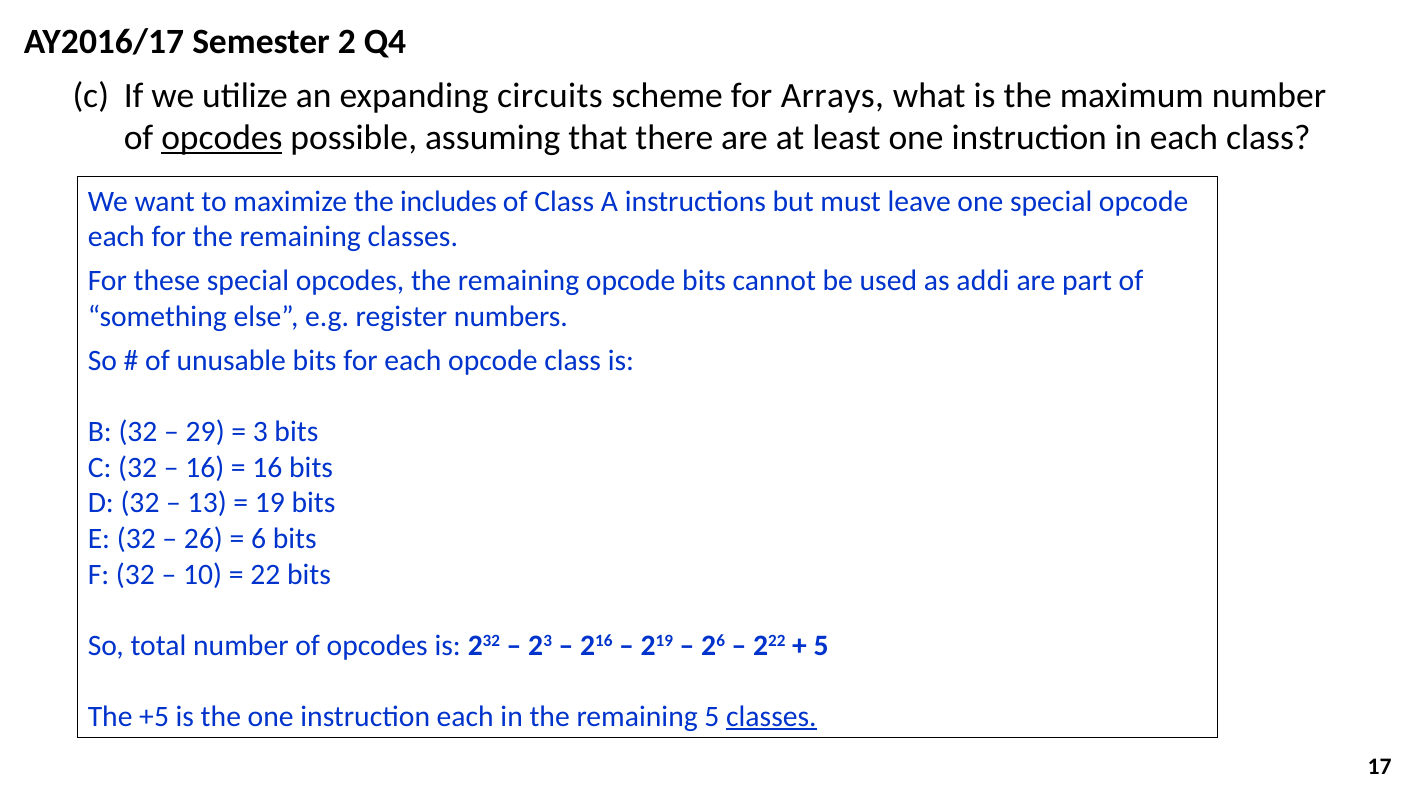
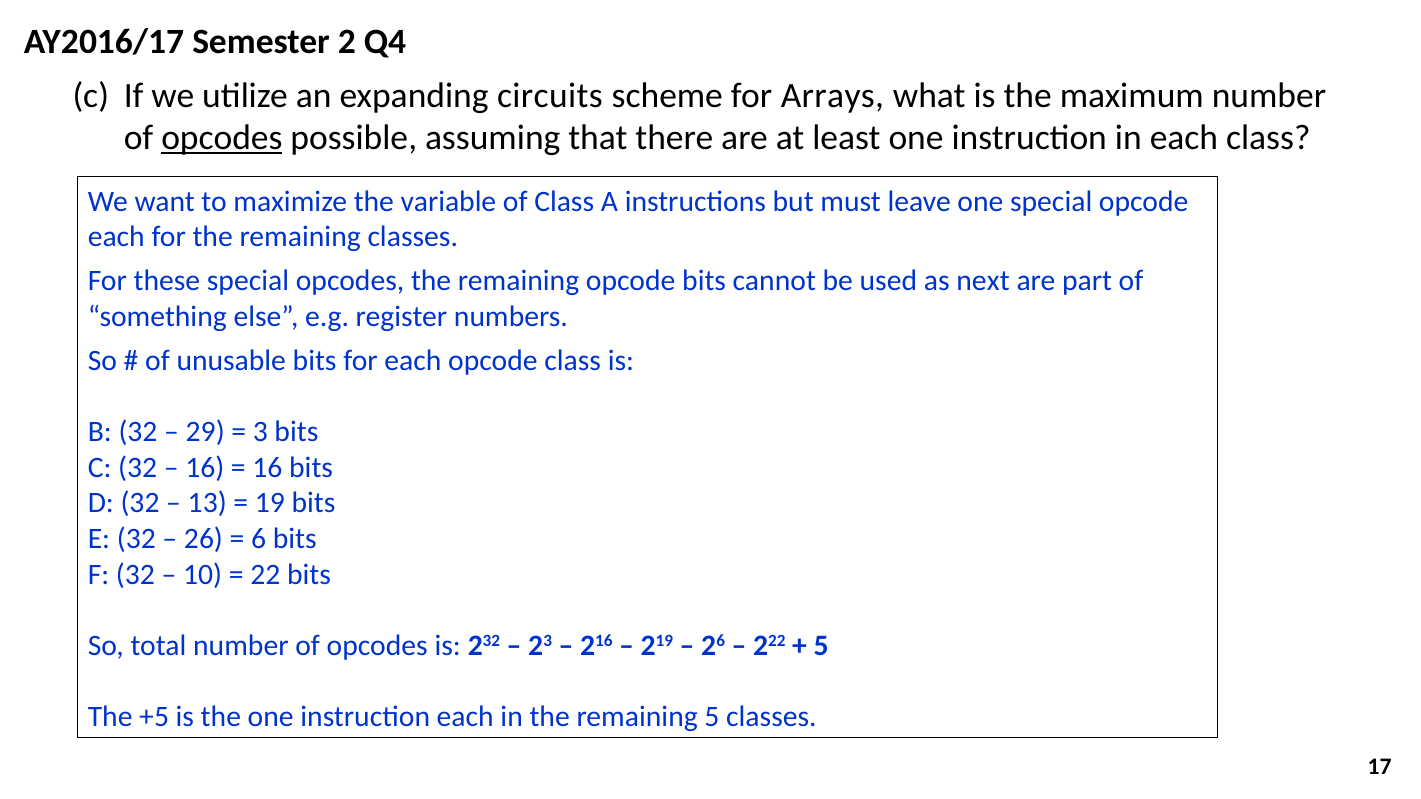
includes: includes -> variable (448, 201)
addi: addi -> next (983, 281)
classes underline: present -> none (771, 717)
